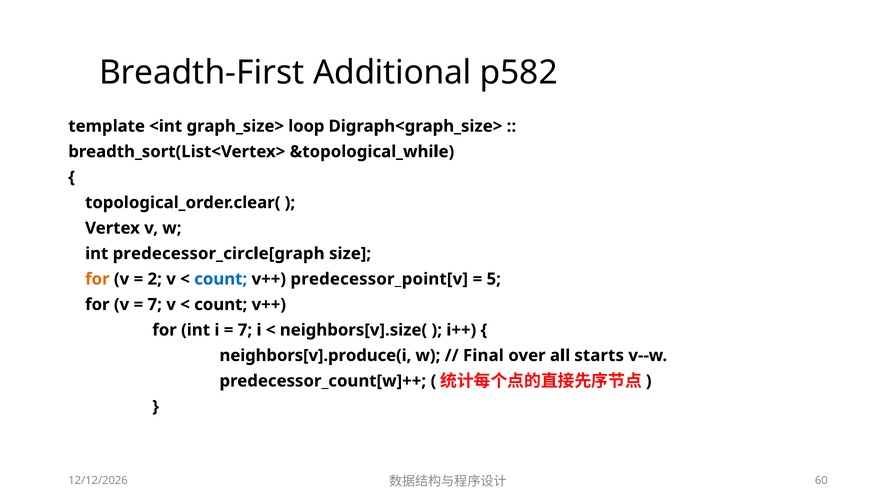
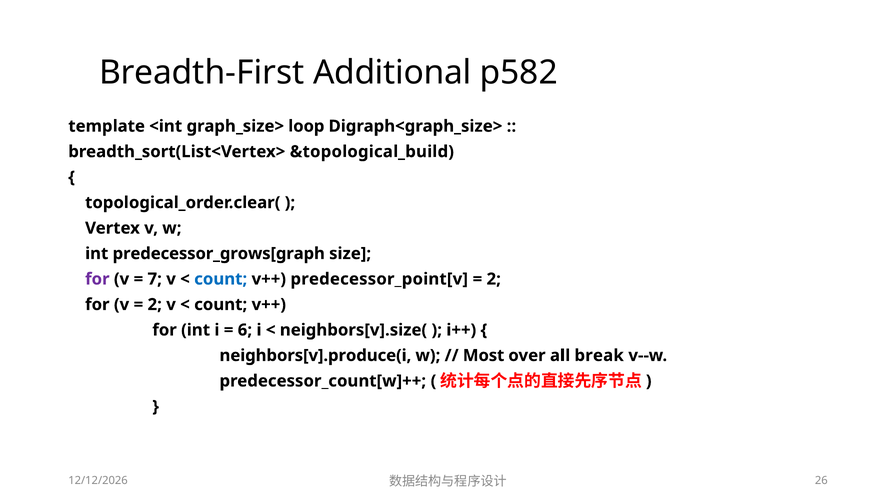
&topological_while: &topological_while -> &topological_build (372, 152)
predecessor_circle[graph: predecessor_circle[graph -> predecessor_grows[graph (219, 254)
for colour: orange -> purple (97, 279)
2: 2 -> 7 (155, 279)
5: 5 -> 2 (494, 279)
7: 7 -> 2 (155, 305)
7: 7 -> 6 (245, 330)
Final: Final -> Most (484, 355)
starts: starts -> break (599, 355)
60: 60 -> 26 (821, 480)
